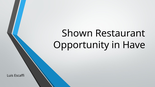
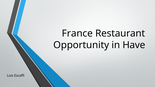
Shown: Shown -> France (77, 33)
